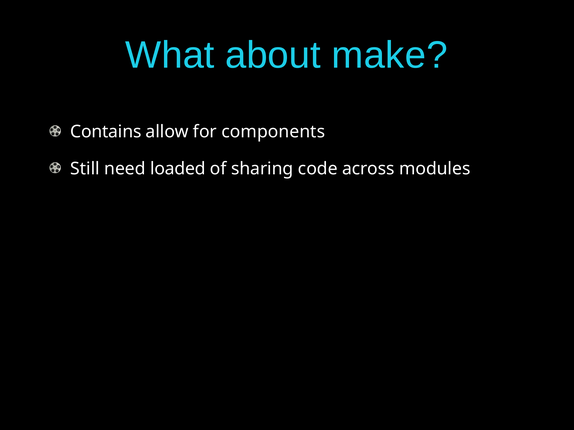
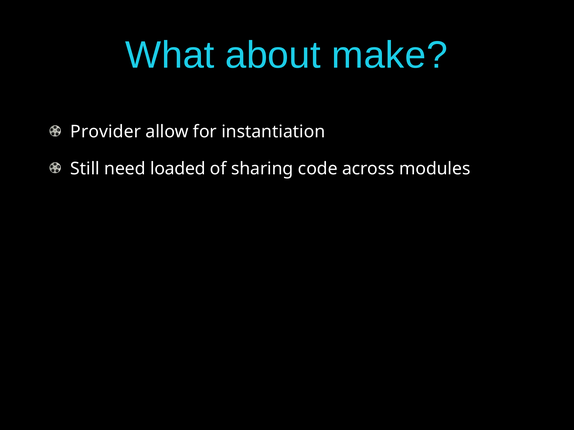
Contains: Contains -> Provider (106, 132)
components: components -> instantiation (273, 132)
